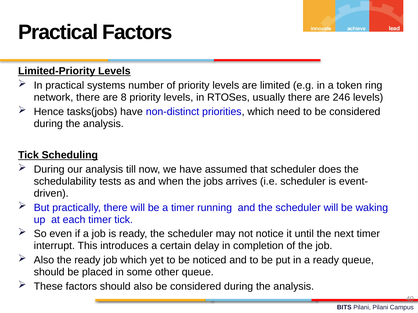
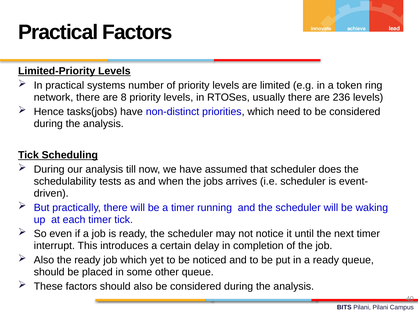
246: 246 -> 236 (341, 98)
